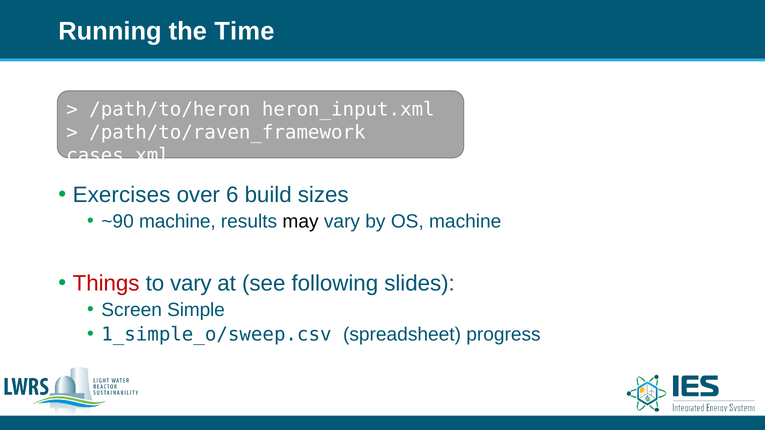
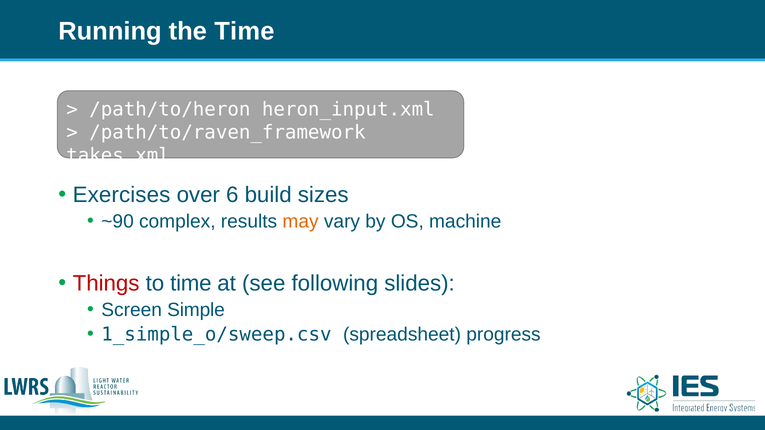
cases.xml: cases.xml -> takes.xml (118, 156)
~90 machine: machine -> complex (177, 221)
may colour: black -> orange (301, 221)
to vary: vary -> time (191, 284)
